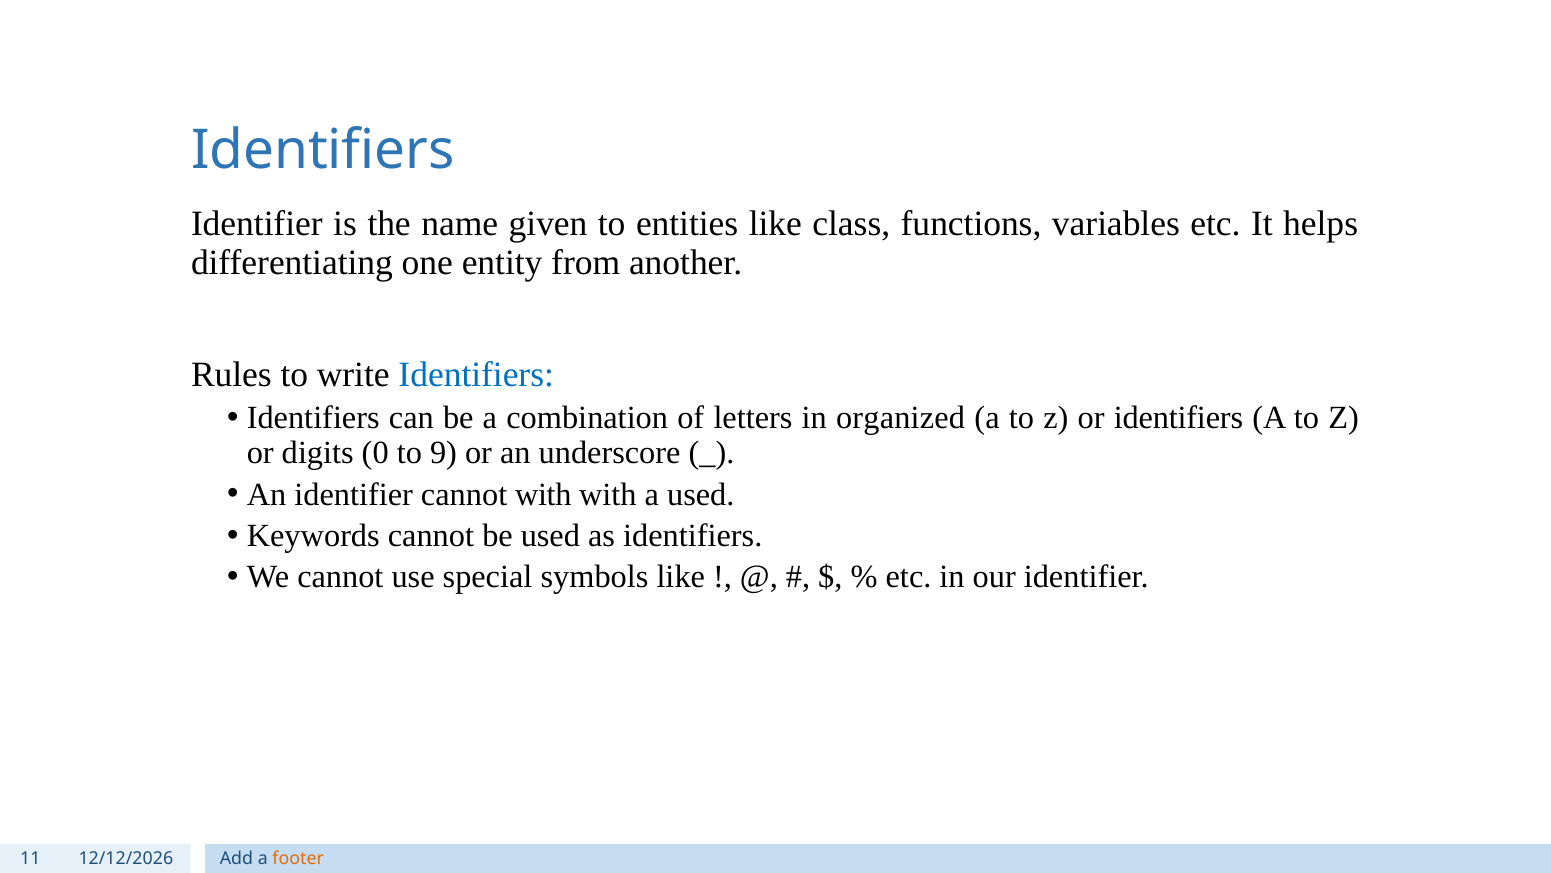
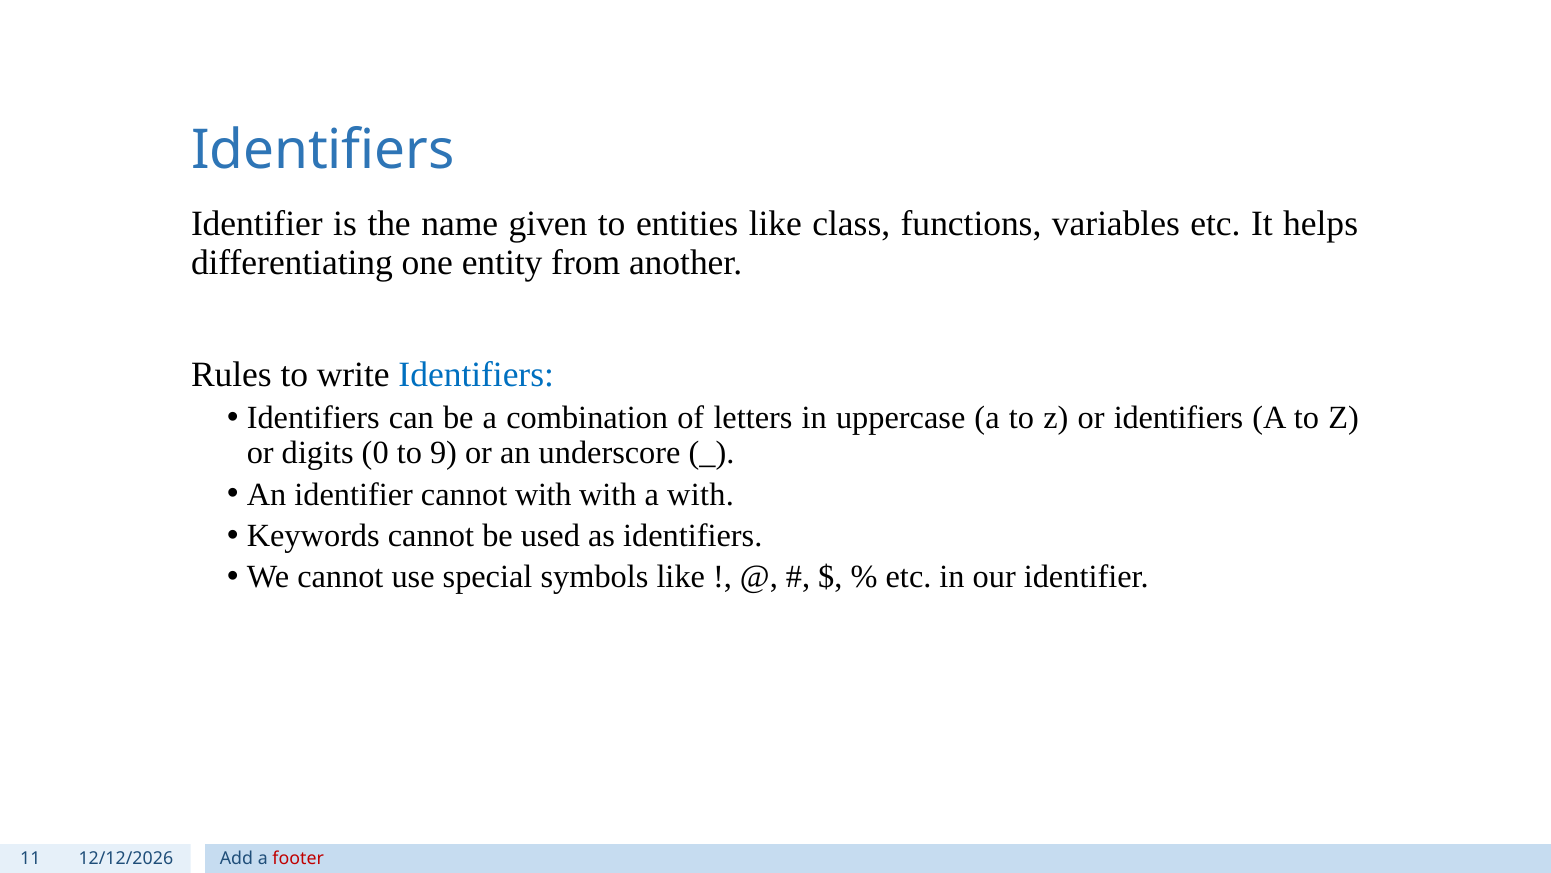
organized: organized -> uppercase (901, 418)
a used: used -> with (701, 494)
footer colour: orange -> red (298, 858)
